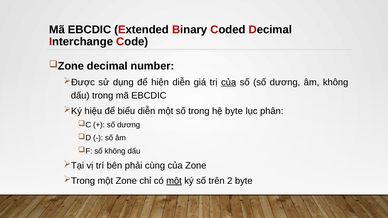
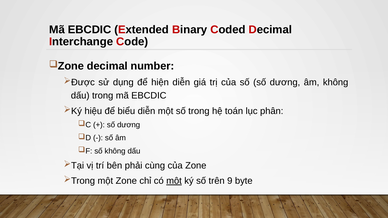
của underline: present -> none (229, 82)
hệ byte: byte -> toán (234, 111)
2: 2 -> 9 (230, 181)
